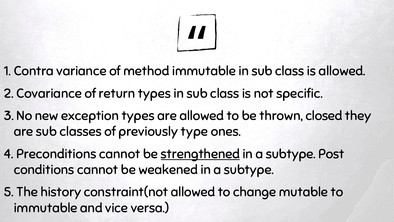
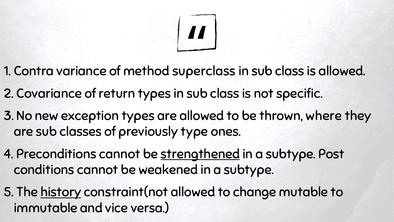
method immutable: immutable -> superclass (204, 71)
closed: closed -> where (324, 116)
history underline: none -> present (61, 192)
